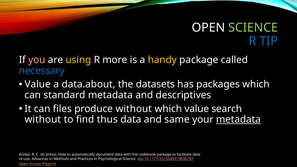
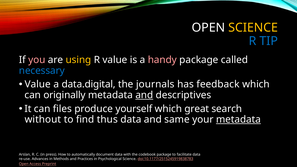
SCIENCE colour: light green -> yellow (253, 28)
R more: more -> value (115, 60)
handy colour: yellow -> pink (162, 60)
data.about: data.about -> data.digital (89, 84)
datasets: datasets -> journals (155, 84)
packages: packages -> feedback (218, 84)
standard: standard -> originally (65, 95)
and underline: none -> present (144, 95)
produce without: without -> yourself (134, 109)
which value: value -> great (197, 109)
